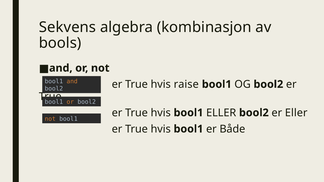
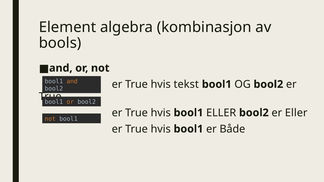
Sekvens: Sekvens -> Element (68, 27)
raise: raise -> tekst (186, 84)
